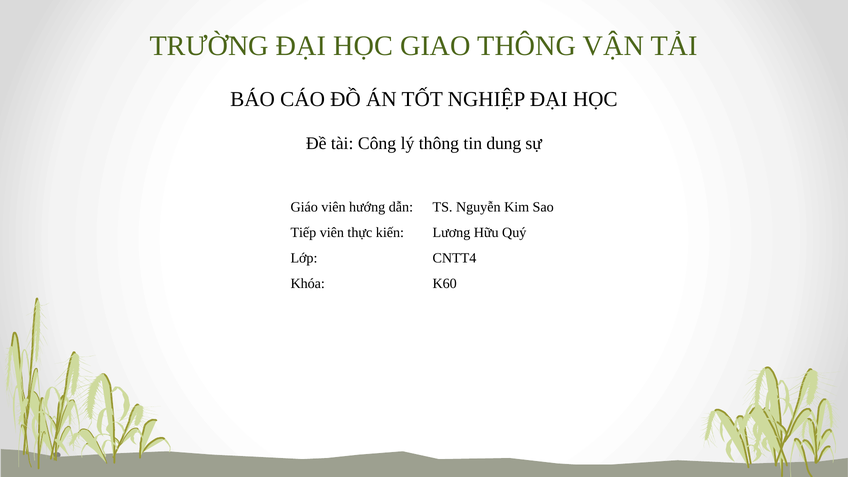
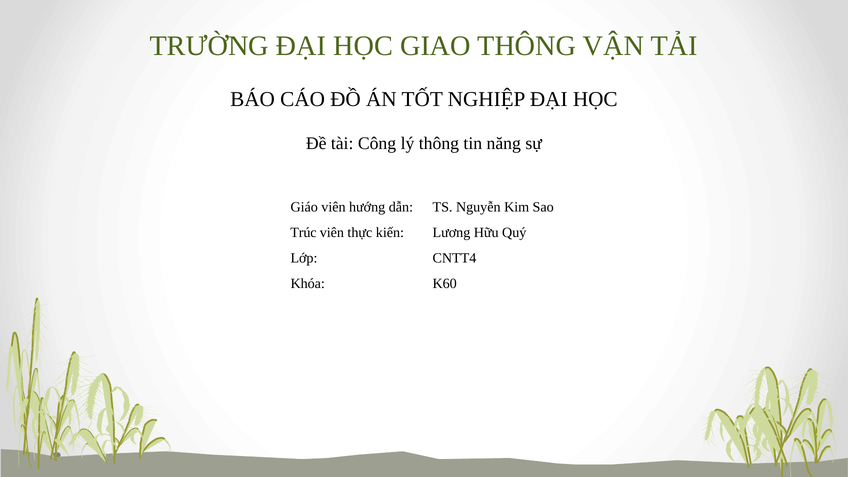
dung: dung -> năng (504, 143)
Tiếp: Tiếp -> Trúc (303, 233)
